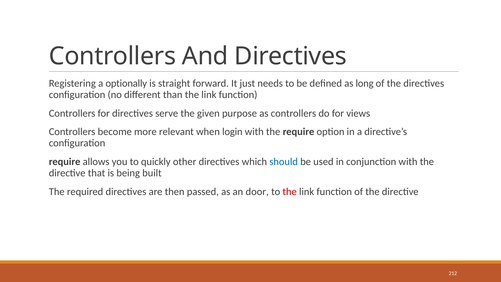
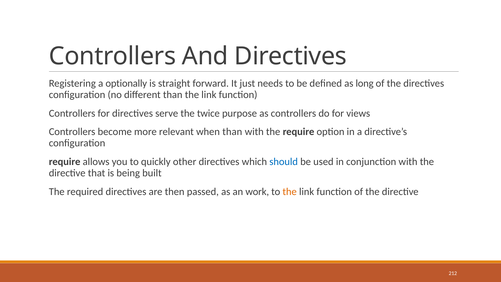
given: given -> twice (208, 113)
when login: login -> than (232, 132)
door: door -> work (257, 192)
the colour: red -> orange (290, 192)
